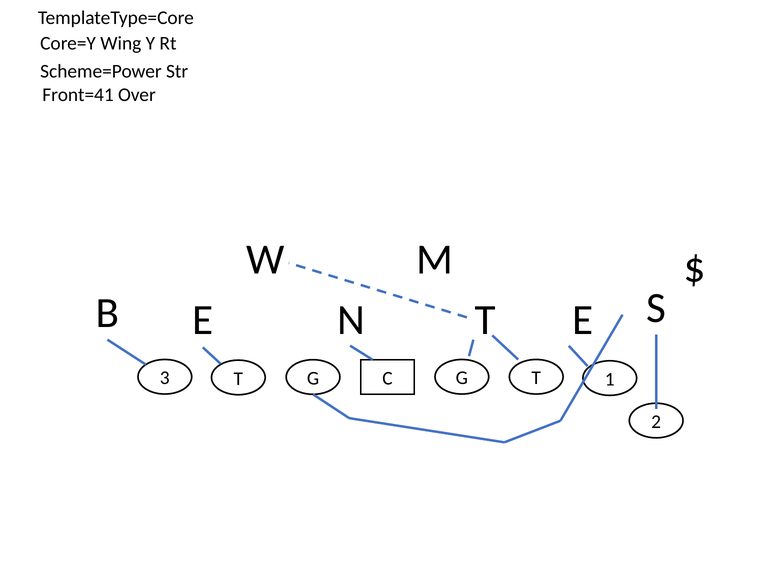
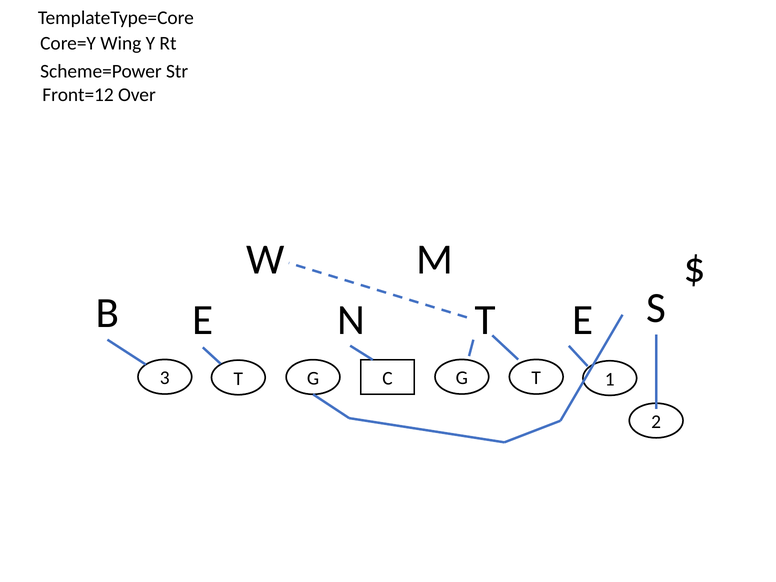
Front=41: Front=41 -> Front=12 (78, 95)
